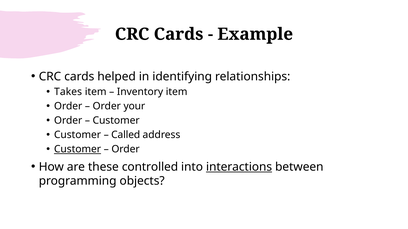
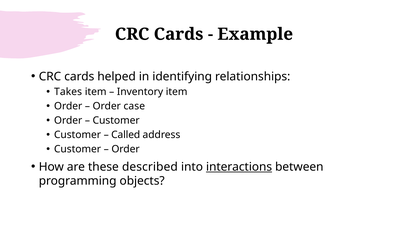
your: your -> case (134, 106)
Customer underline: present -> none (78, 150)
controlled: controlled -> described (150, 167)
